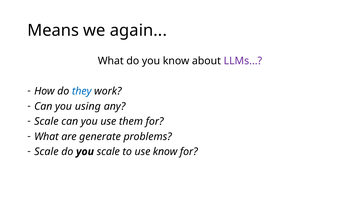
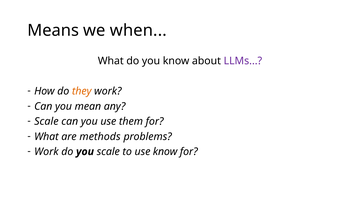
again: again -> when (138, 30)
they colour: blue -> orange (82, 91)
using: using -> mean (88, 106)
generate: generate -> methods (100, 136)
Scale: Scale -> Work (46, 151)
